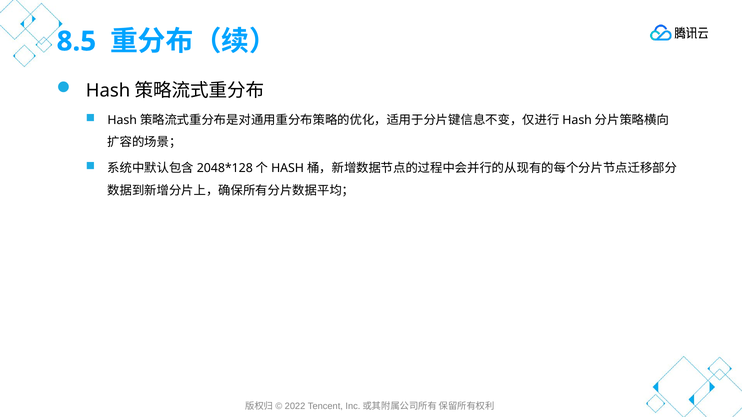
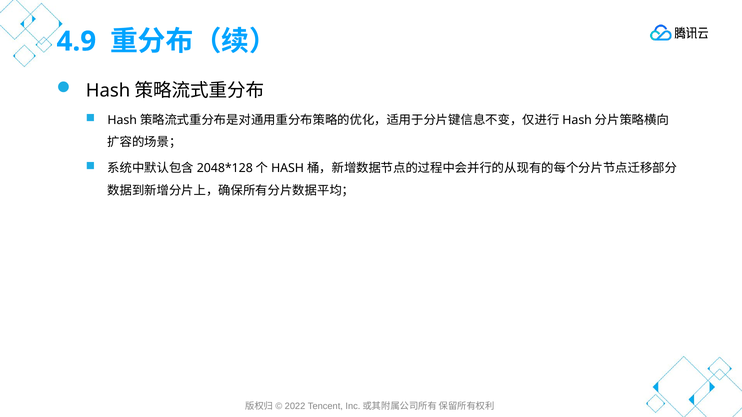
8.5: 8.5 -> 4.9 (76, 41)
